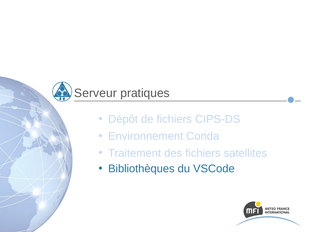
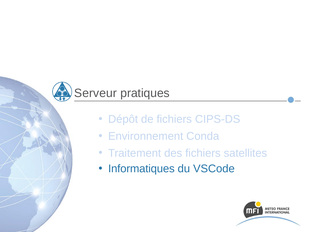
Bibliothèques: Bibliothèques -> Informatiques (141, 169)
